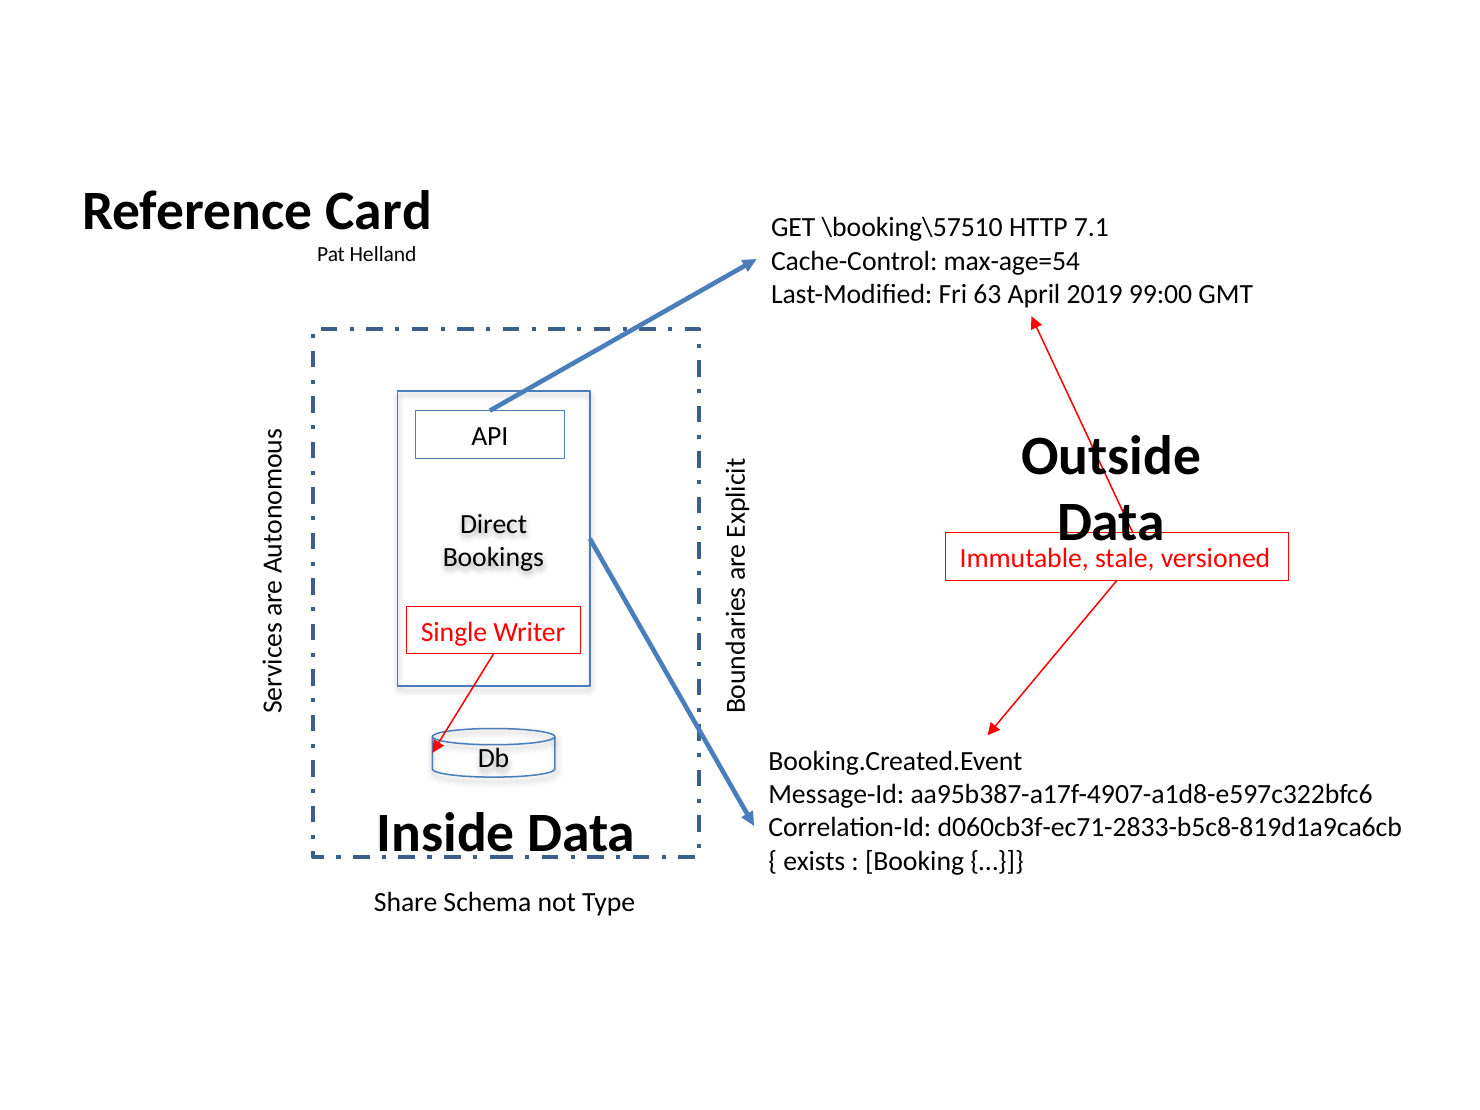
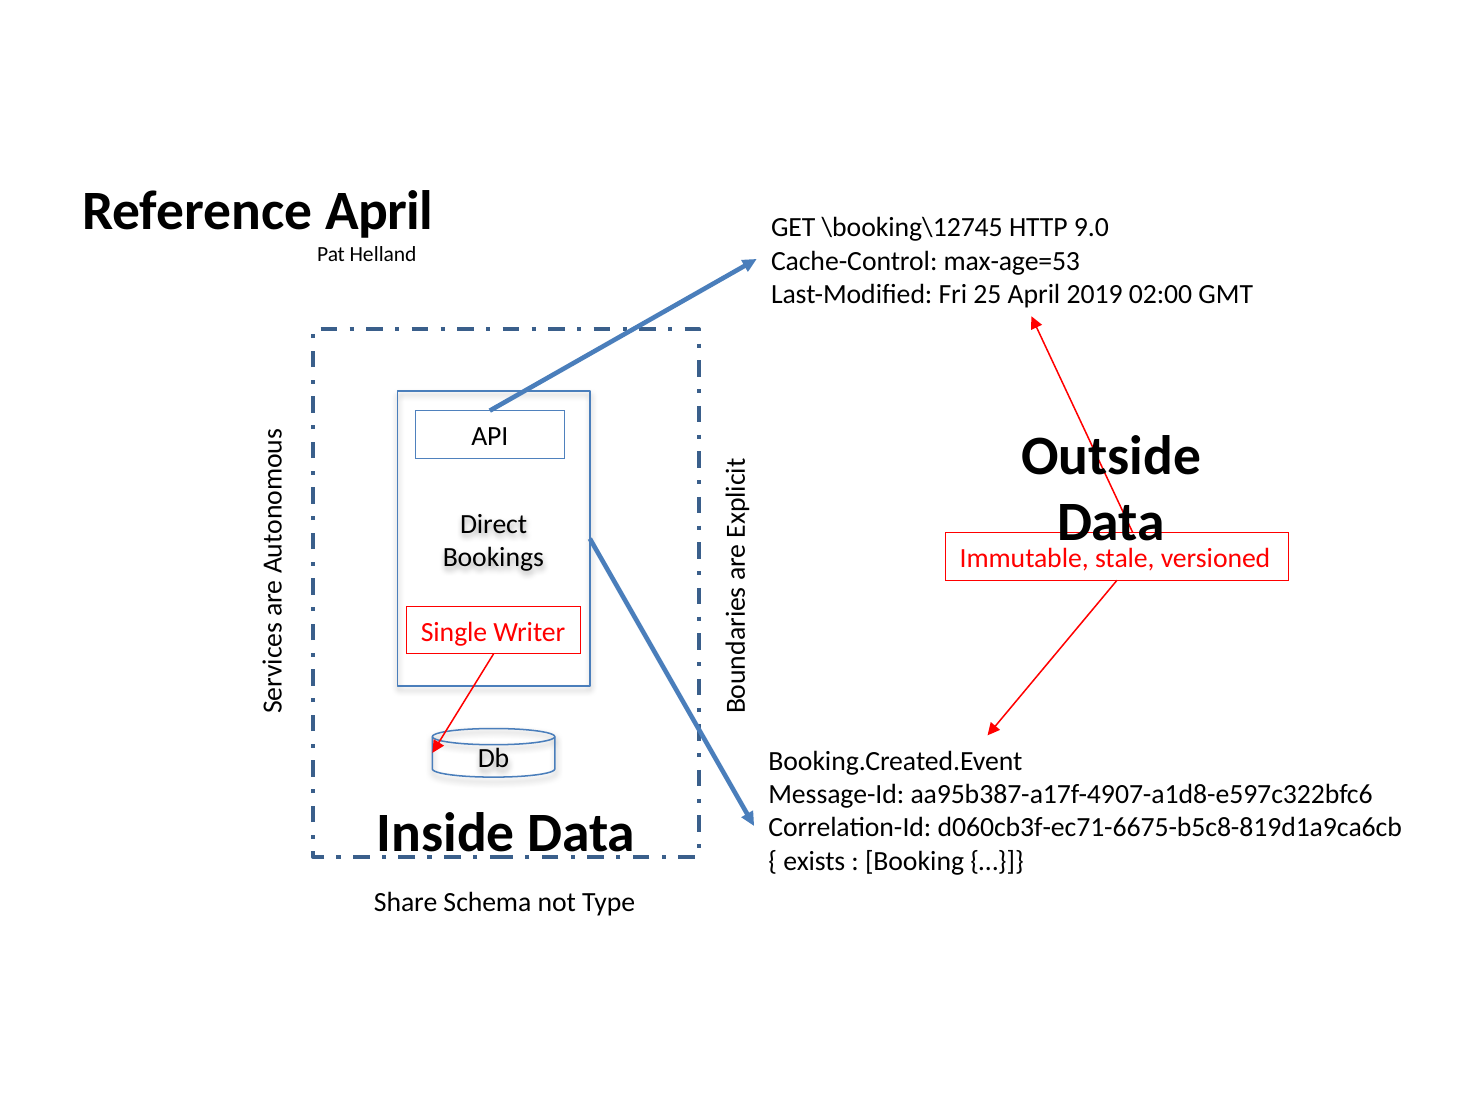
Reference Card: Card -> April (379, 211)
\booking\57510: \booking\57510 -> \booking\12745 (912, 228)
7.1: 7.1 -> 9.0 (1091, 228)
max-age=54: max-age=54 -> max-age=53 (1012, 261)
63: 63 -> 25 (987, 294)
99:00: 99:00 -> 02:00 (1161, 294)
d060cb3f-ec71-2833-b5c8-819d1a9ca6cb: d060cb3f-ec71-2833-b5c8-819d1a9ca6cb -> d060cb3f-ec71-6675-b5c8-819d1a9ca6cb (1170, 828)
